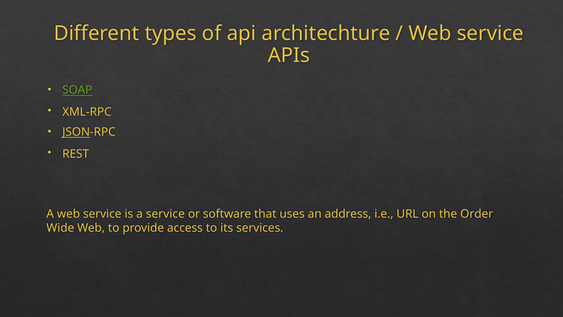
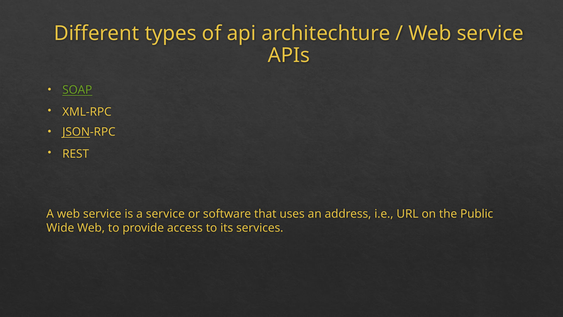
Order: Order -> Public (477, 214)
